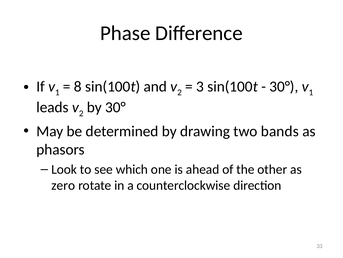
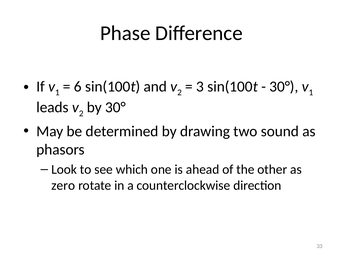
8: 8 -> 6 (78, 86)
bands: bands -> sound (280, 131)
